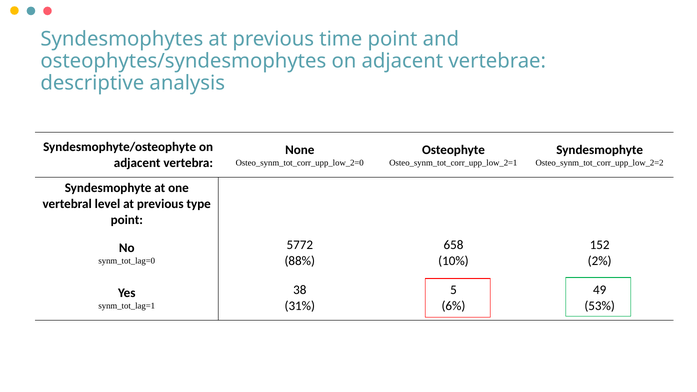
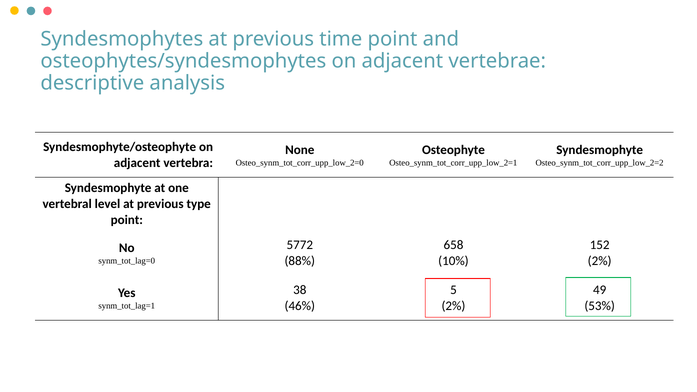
31%: 31% -> 46% (300, 306)
6%: 6% -> 2% (453, 306)
